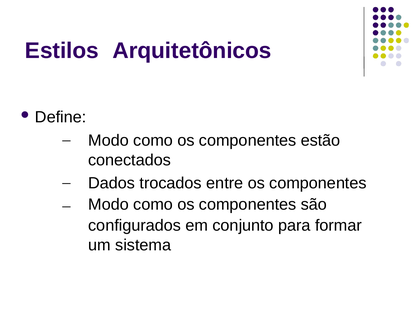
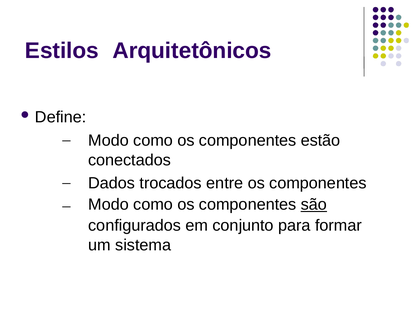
são underline: none -> present (314, 205)
